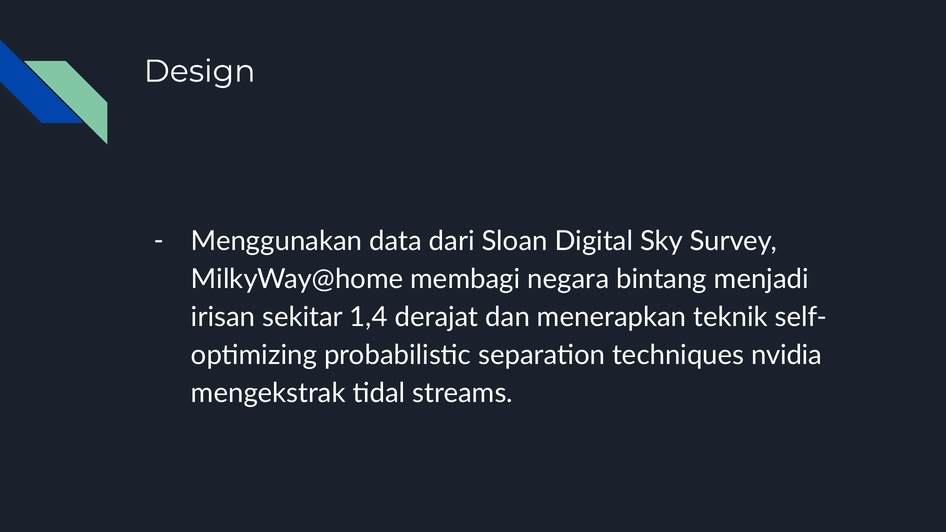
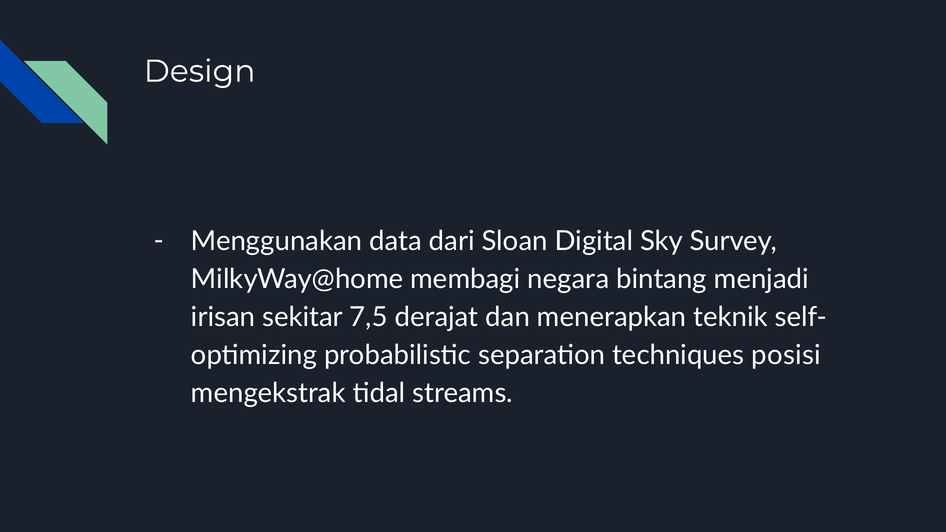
1,4: 1,4 -> 7,5 (369, 317)
nvidia: nvidia -> posisi (786, 355)
